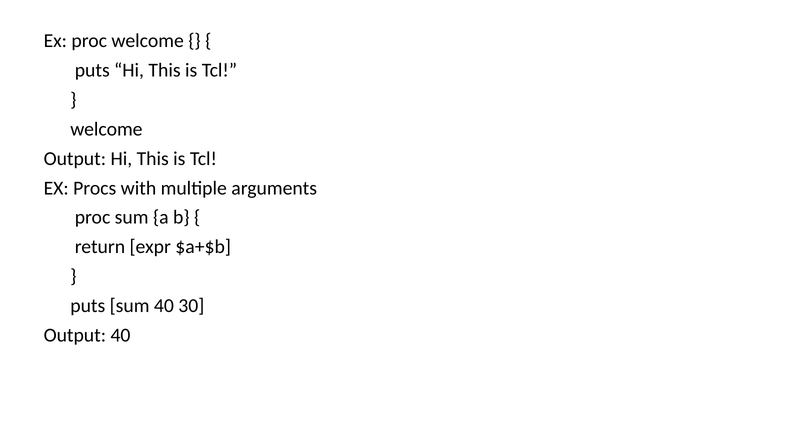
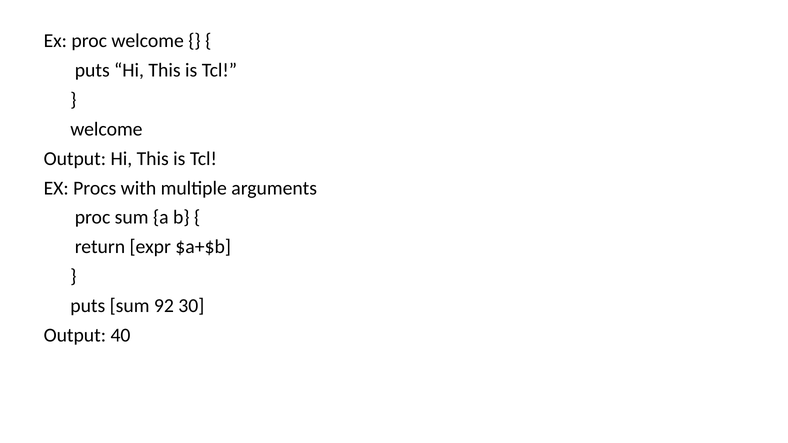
sum 40: 40 -> 92 (164, 306)
